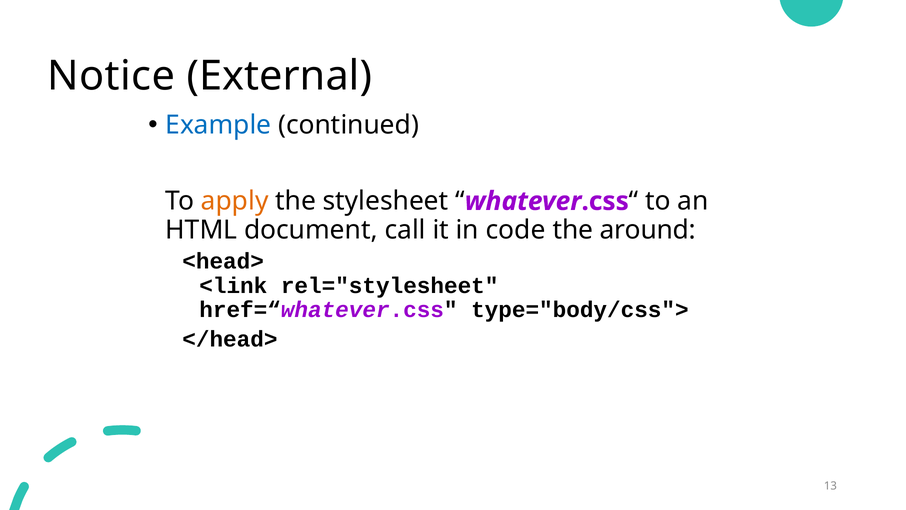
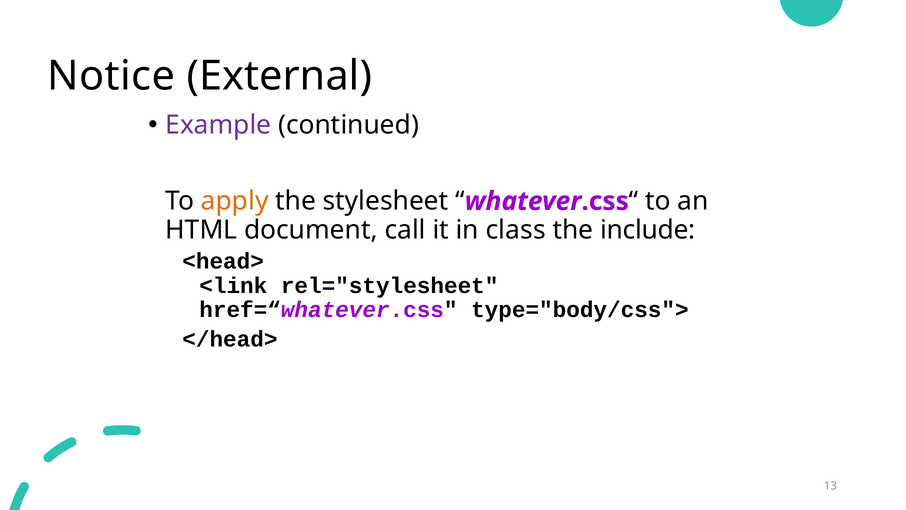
Example colour: blue -> purple (218, 125)
code: code -> class (516, 230)
around: around -> include (648, 230)
